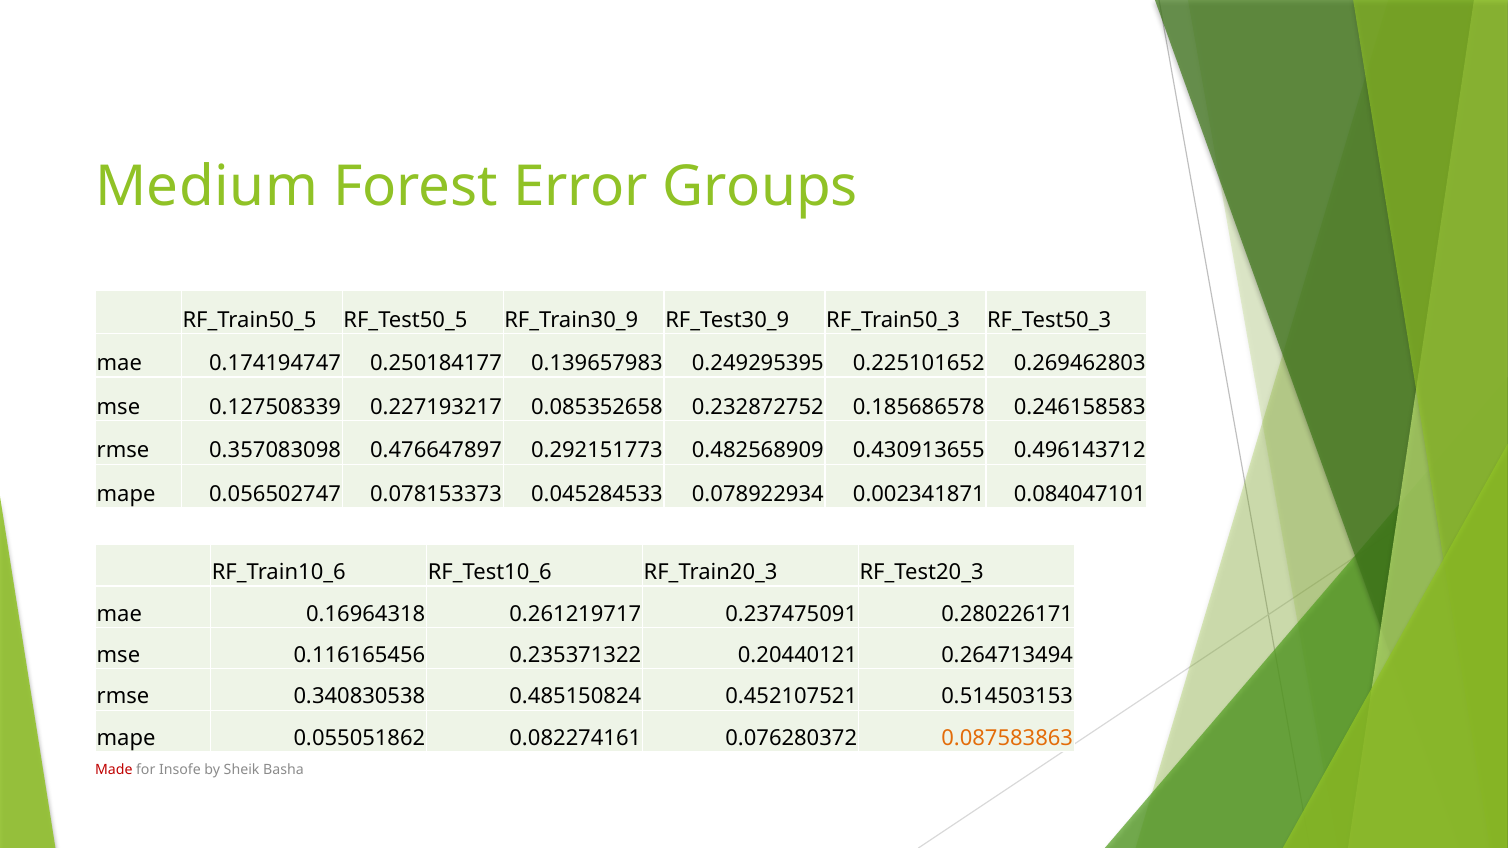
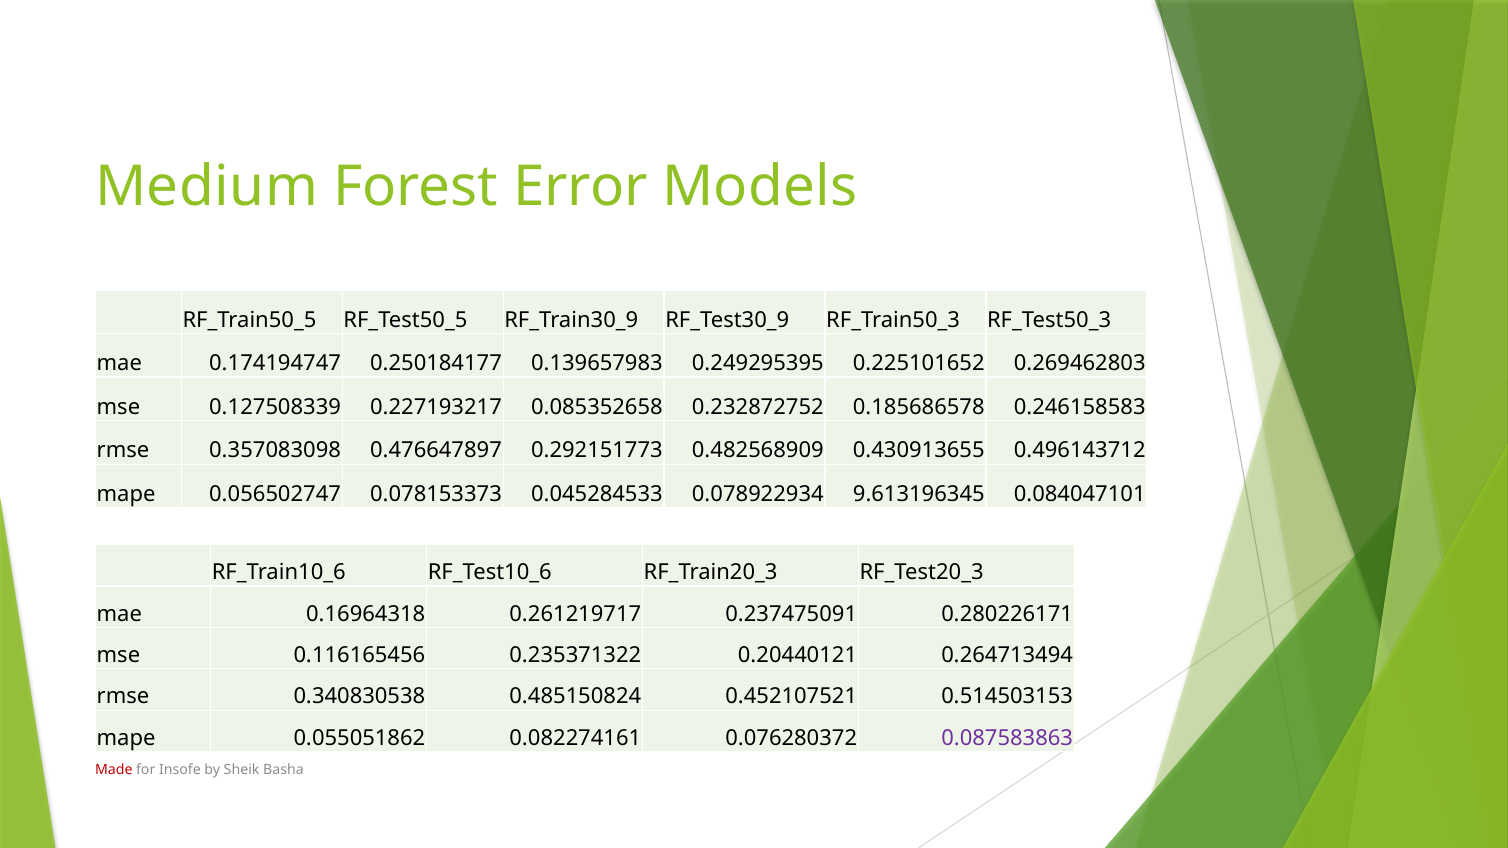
Groups: Groups -> Models (760, 187)
0.002341871: 0.002341871 -> 9.613196345 (919, 494)
0.087583863 colour: orange -> purple (1007, 738)
